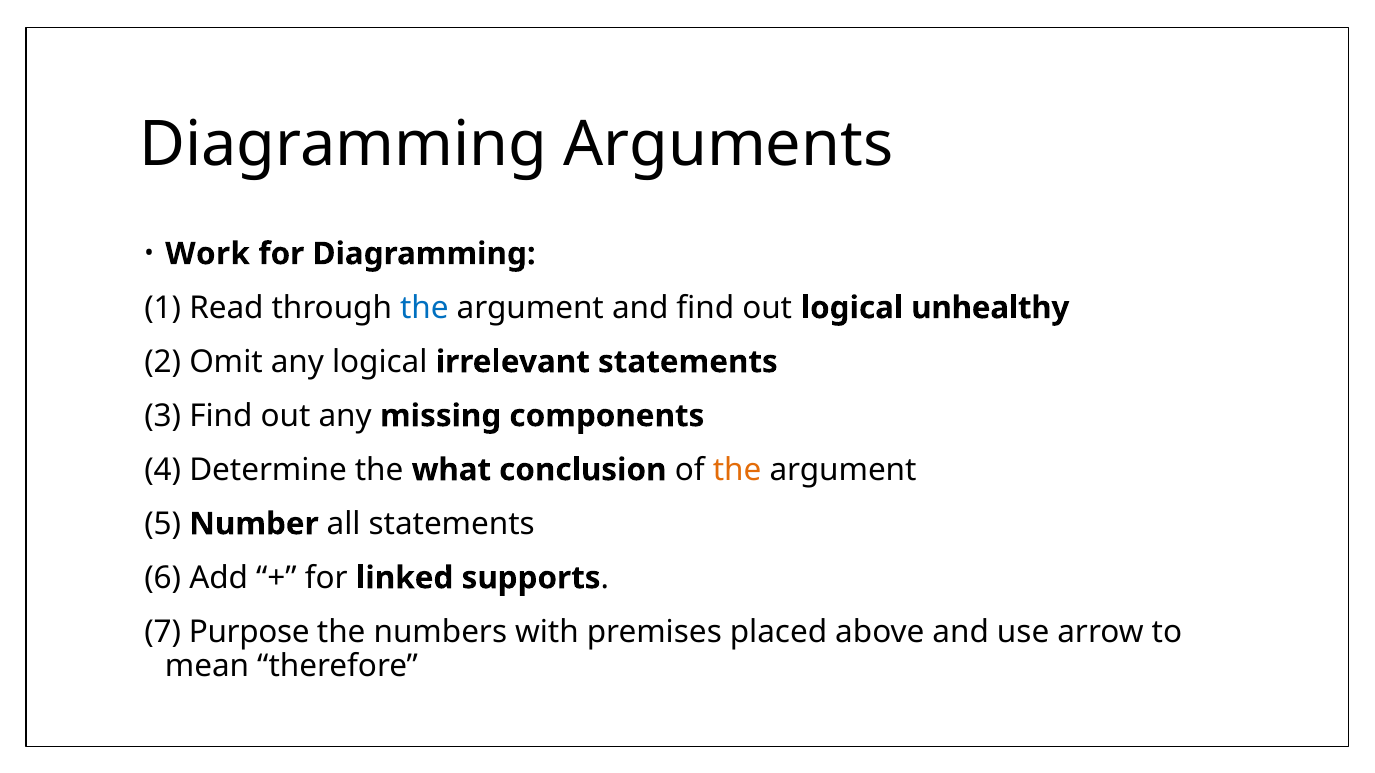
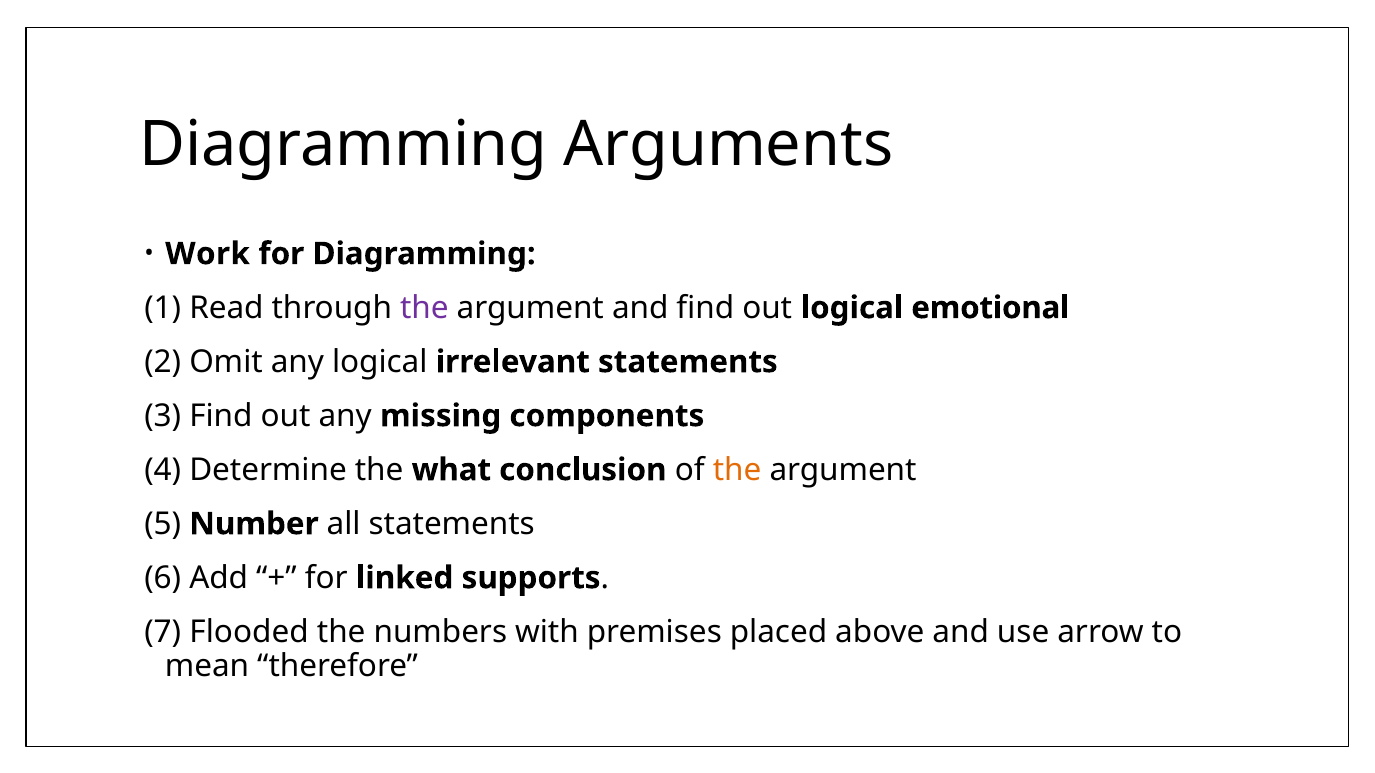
the colour: blue -> purple (424, 308)
unhealthy: unhealthy -> emotional (990, 308)
Purpose: Purpose -> Flooded (249, 632)
